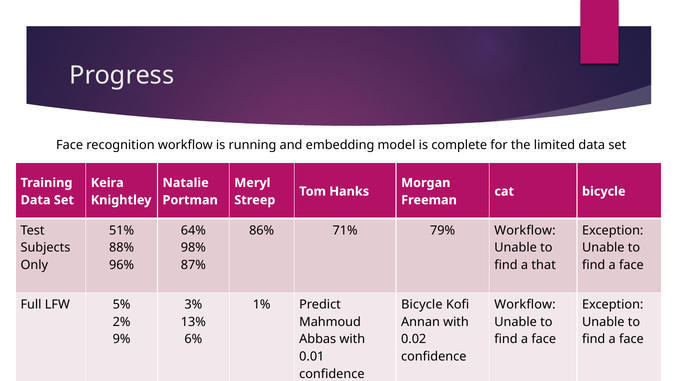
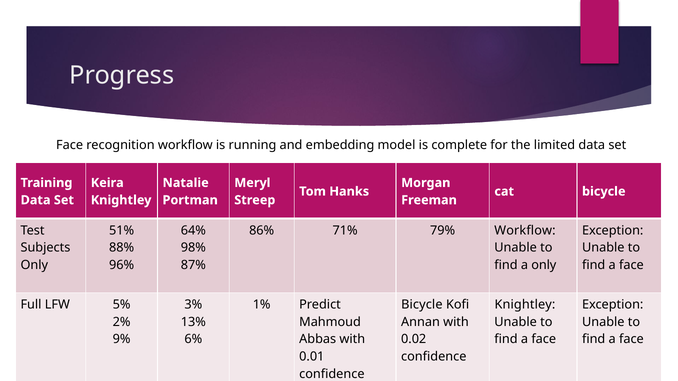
a that: that -> only (544, 265)
Workflow: Workflow -> Knightley (525, 305)
